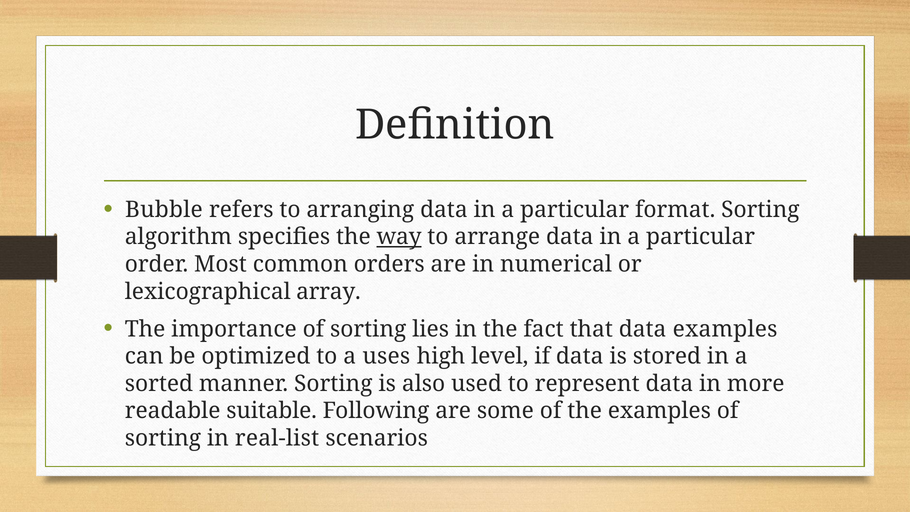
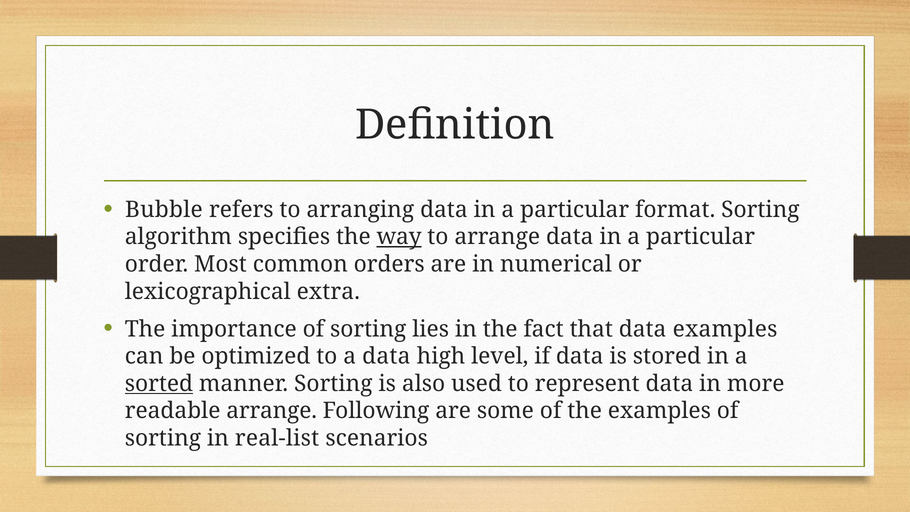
array: array -> extra (328, 291)
a uses: uses -> data (386, 356)
sorted underline: none -> present (159, 384)
readable suitable: suitable -> arrange (272, 411)
